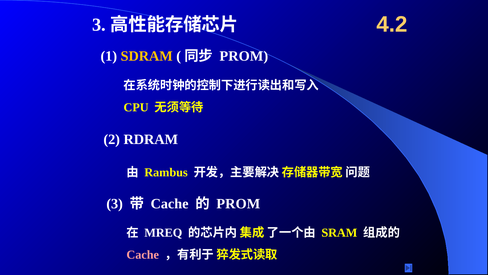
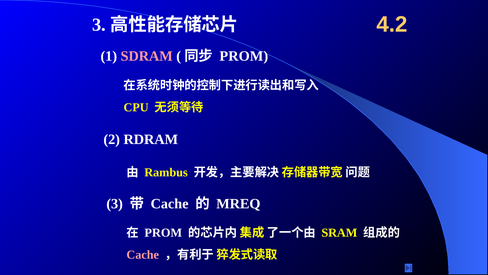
SDRAM colour: yellow -> pink (147, 56)
PROM: PROM -> MREQ (238, 203)
MREQ: MREQ -> PROM (163, 232)
